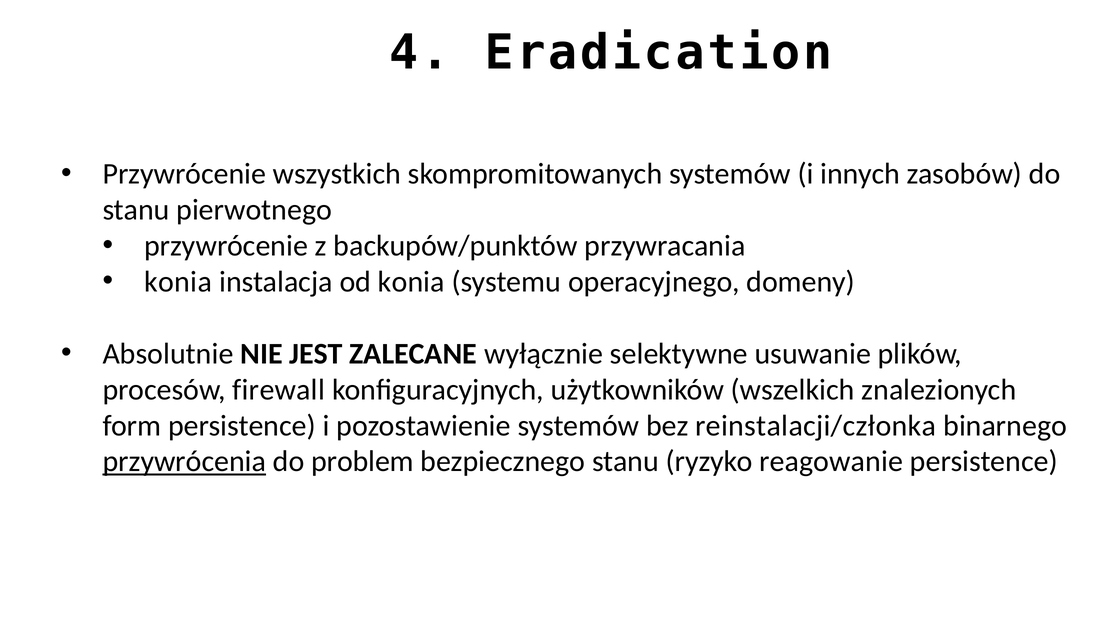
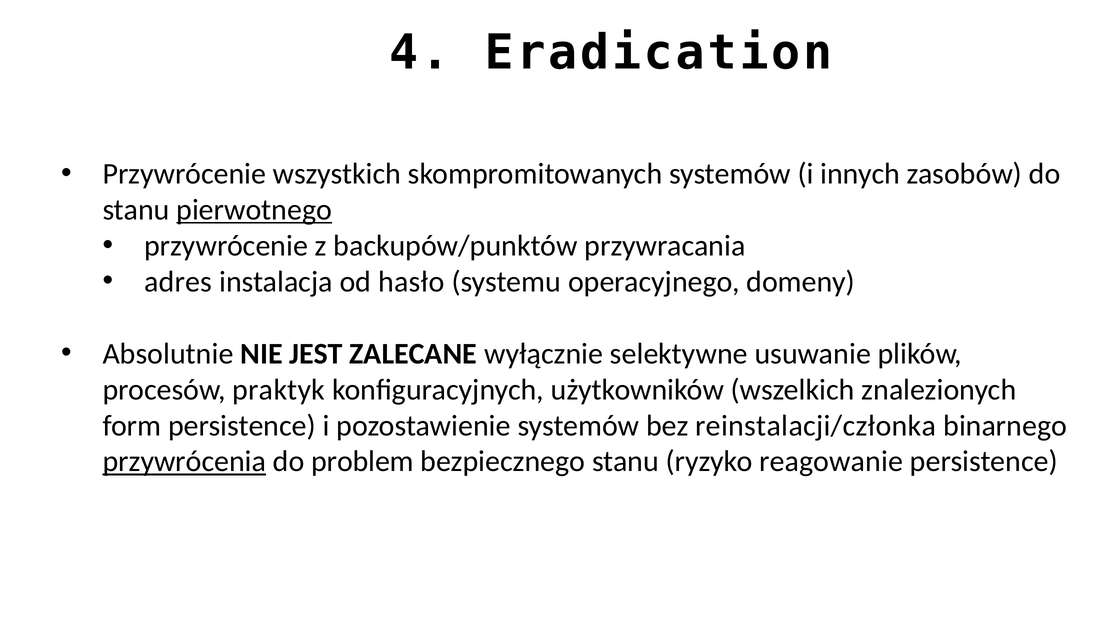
pierwotnego underline: none -> present (254, 210)
konia: konia -> adres (178, 282)
od konia: konia -> hasło (411, 282)
firewall: firewall -> praktyk (279, 390)
